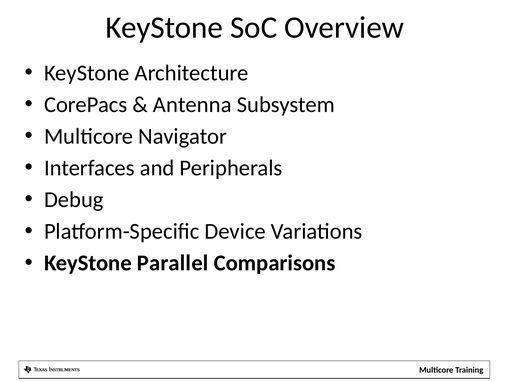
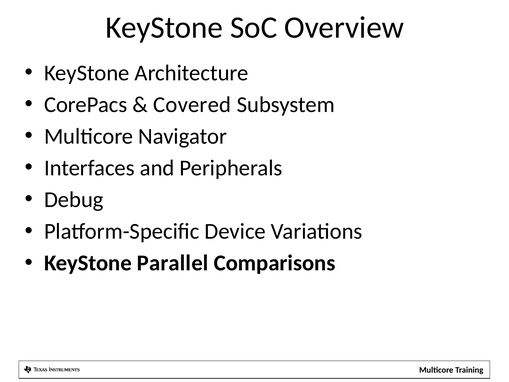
Antenna: Antenna -> Covered (192, 105)
